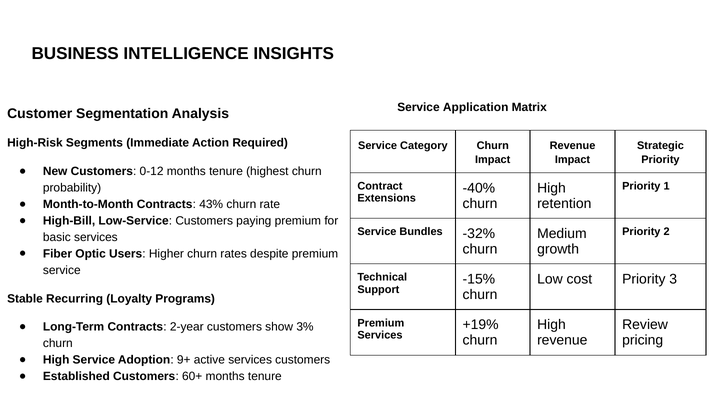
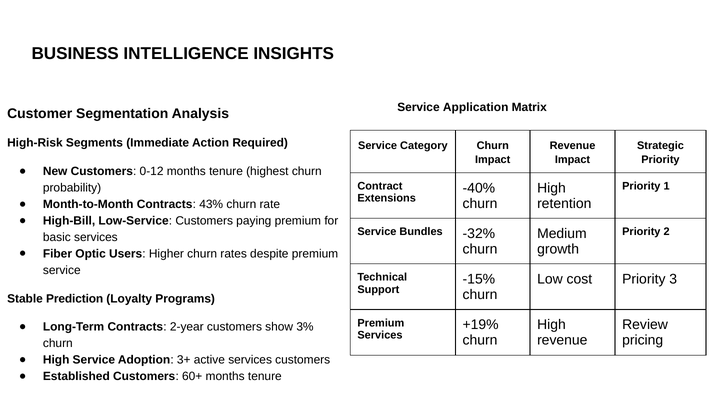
Recurring: Recurring -> Prediction (75, 298)
9+: 9+ -> 3+ (184, 360)
